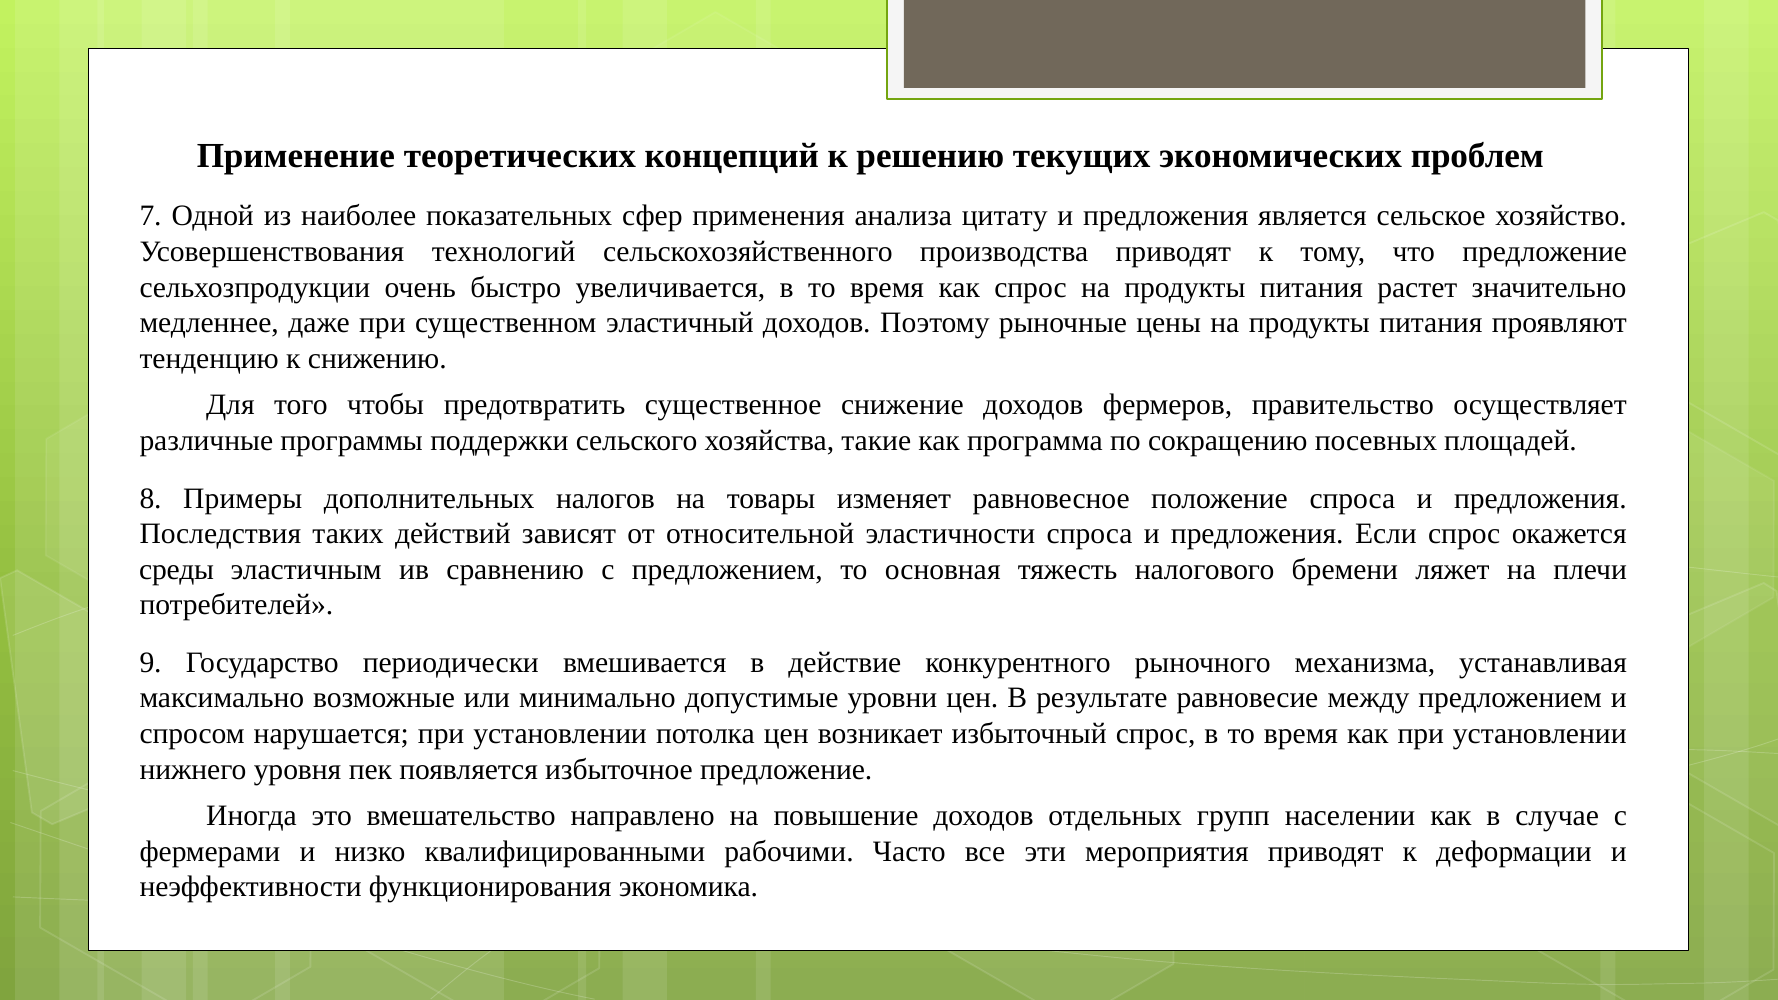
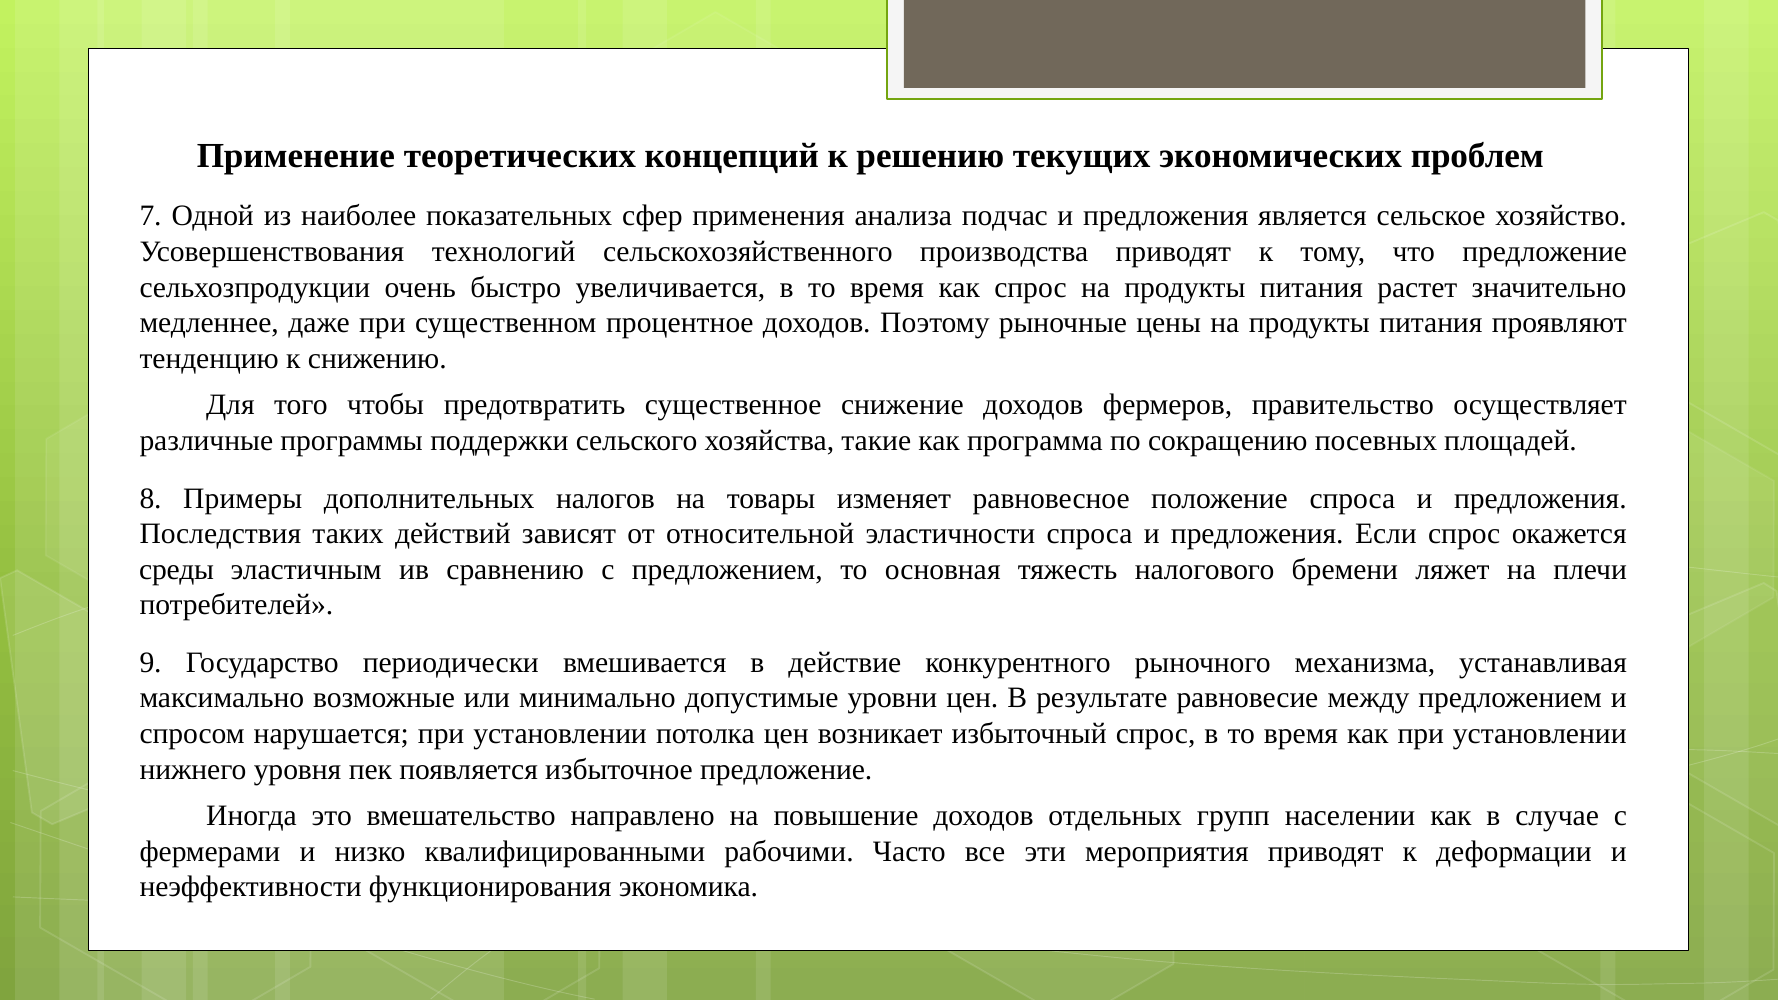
цитату: цитату -> подчас (1005, 216)
эластичный: эластичный -> процентное (680, 323)
